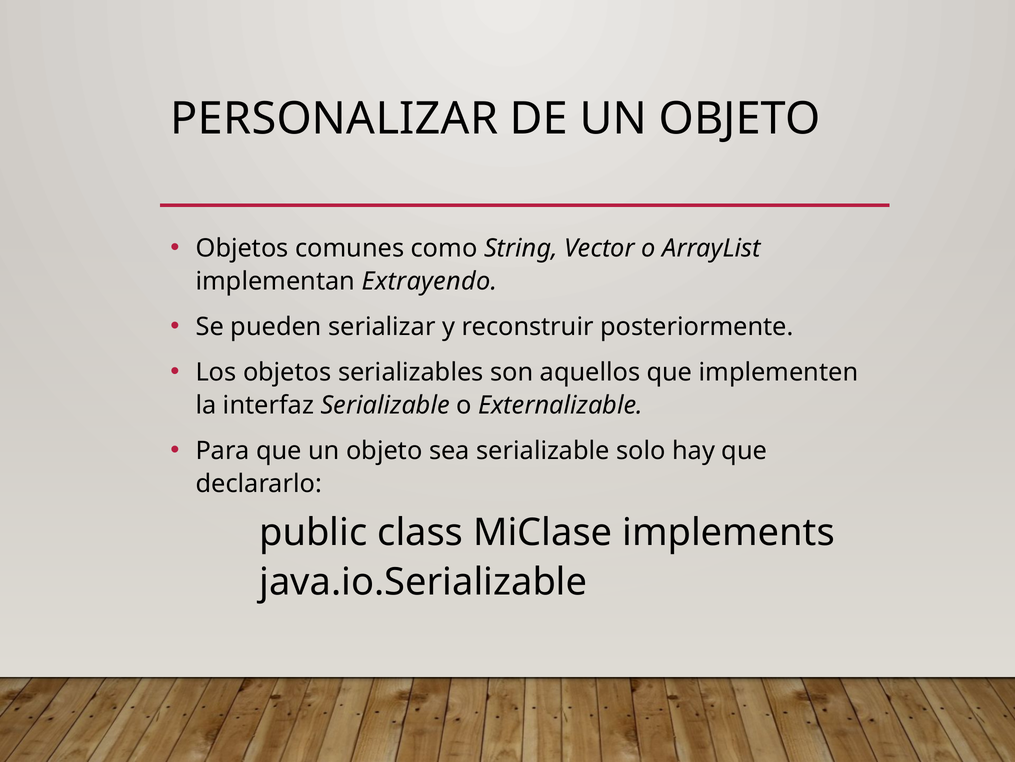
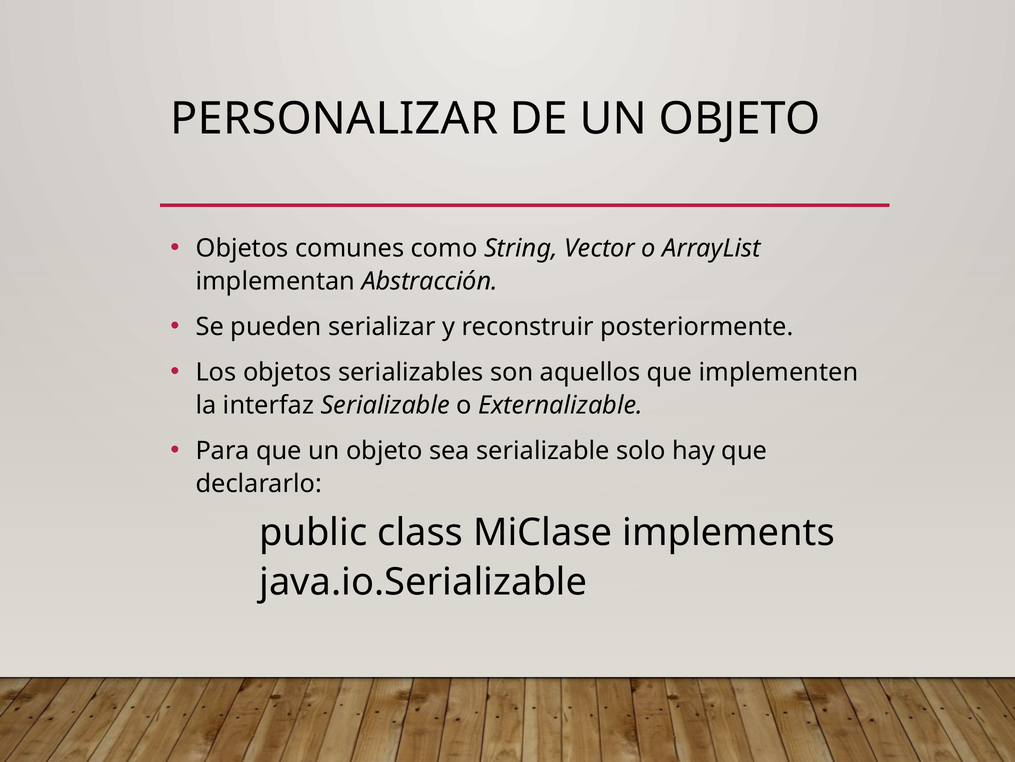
Extrayendo: Extrayendo -> Abstracción (430, 281)
